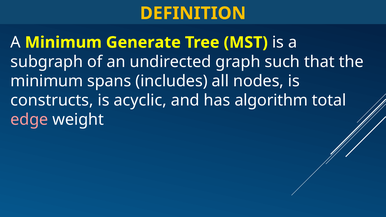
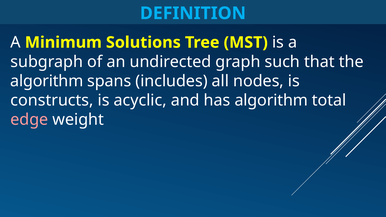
DEFINITION colour: yellow -> light blue (193, 13)
Generate: Generate -> Solutions (143, 42)
minimum: minimum -> algorithm (47, 81)
